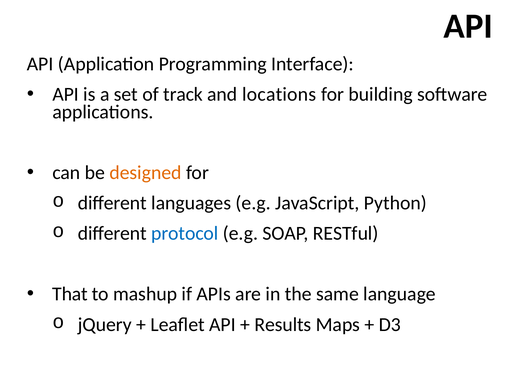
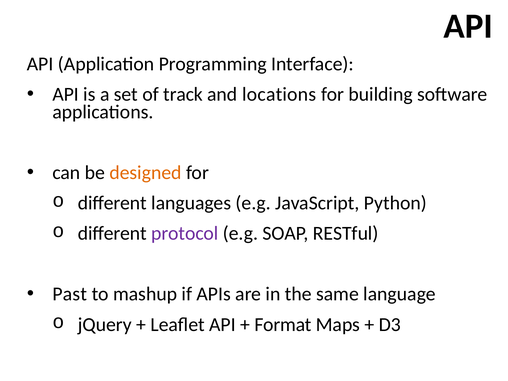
protocol colour: blue -> purple (185, 233)
That: That -> Past (70, 294)
Results: Results -> Format (283, 324)
